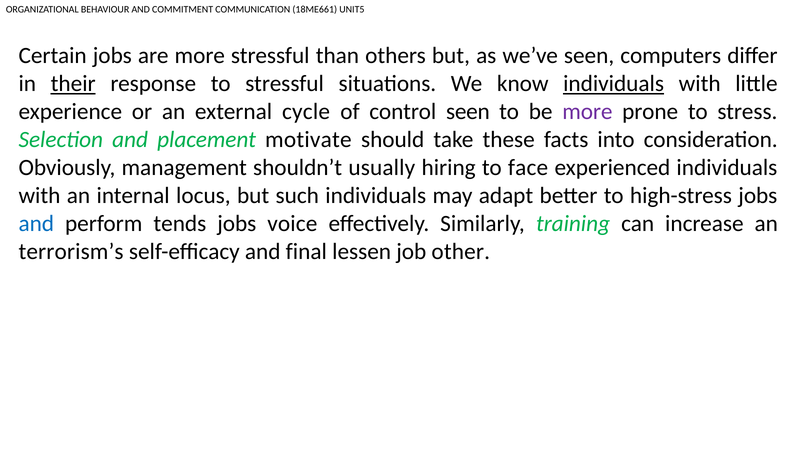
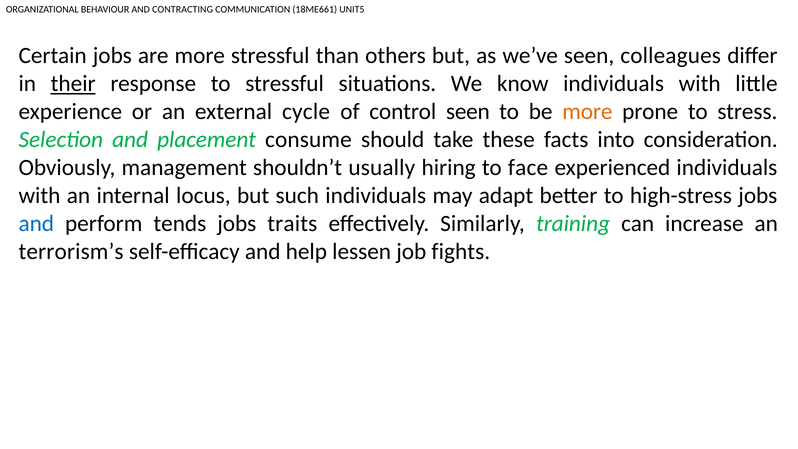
COMMITMENT: COMMITMENT -> CONTRACTING (183, 10)
computers: computers -> colleagues (671, 56)
individuals underline: present -> none (614, 84)
more colour: purple -> orange (587, 112)
motivate: motivate -> consume (308, 140)
voice: voice -> traits (292, 223)
final: final -> help (306, 251)
other: other -> fights (461, 251)
